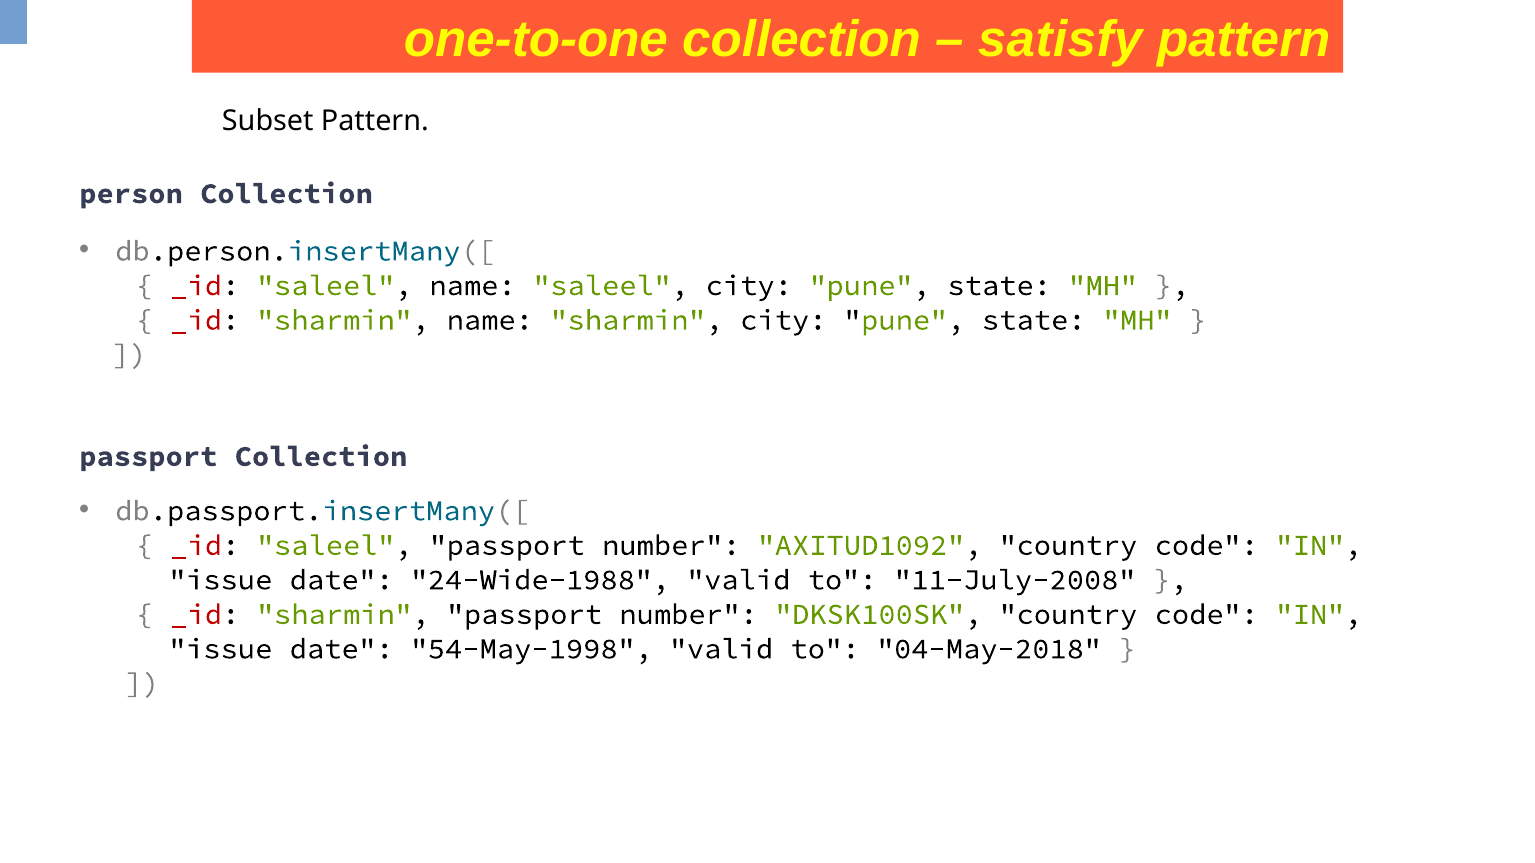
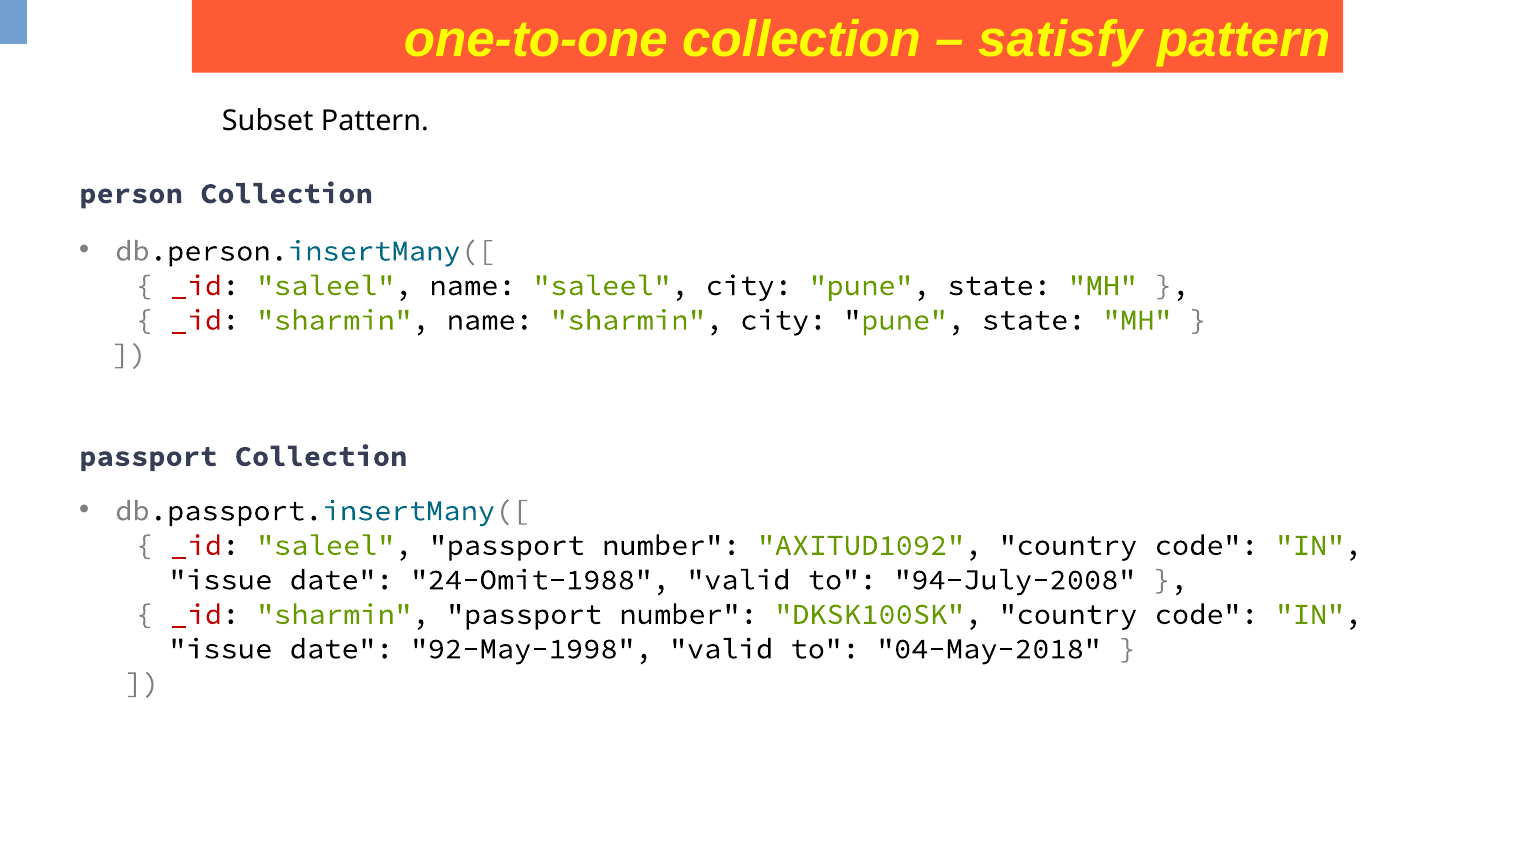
24-Wide-1988: 24-Wide-1988 -> 24-Omit-1988 (540, 580)
11-July-2008: 11-July-2008 -> 94-July-2008 (1015, 580)
54-May-1998: 54-May-1998 -> 92-May-1998 (531, 649)
